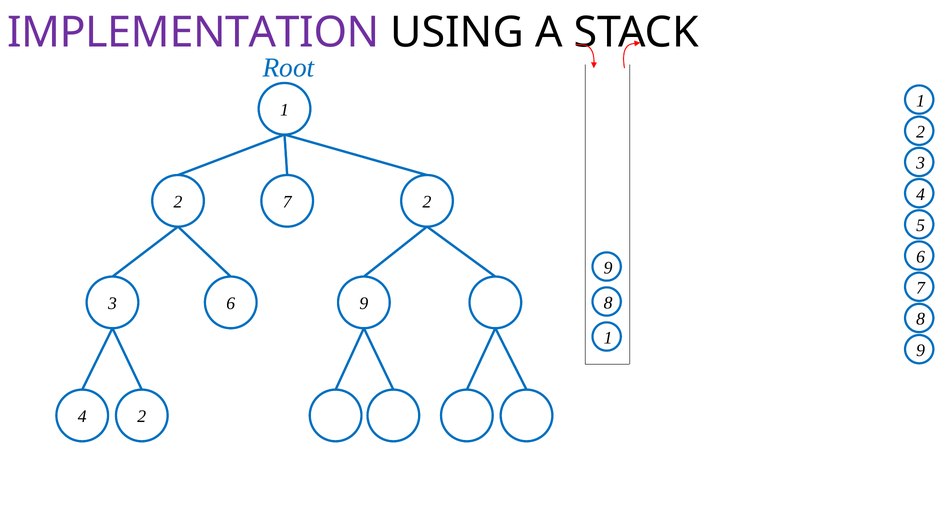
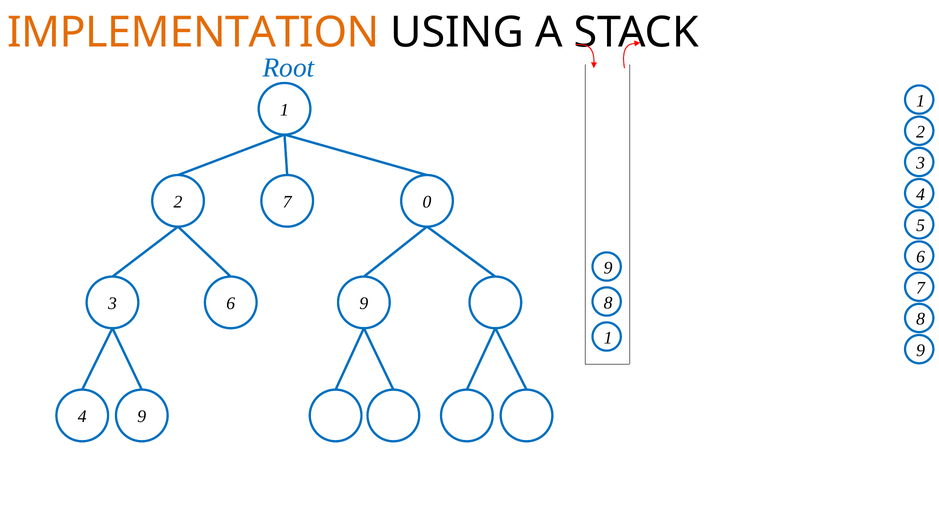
IMPLEMENTATION colour: purple -> orange (193, 33)
2 2: 2 -> 0 (427, 202)
4 2: 2 -> 9 (142, 417)
